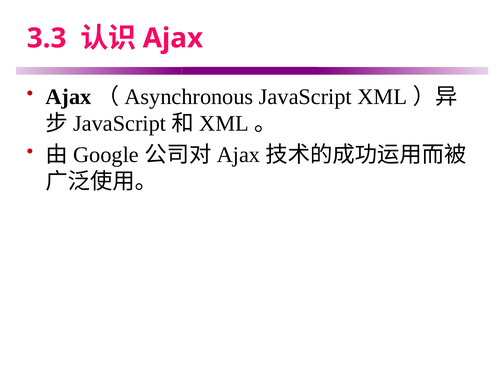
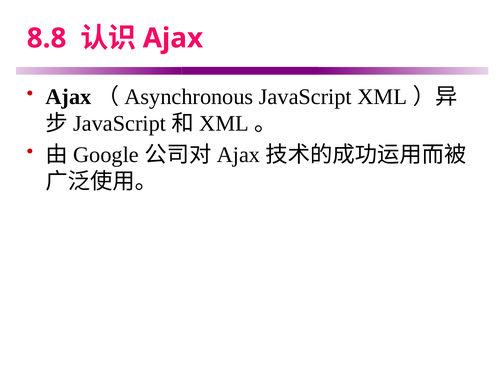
3.3: 3.3 -> 8.8 (47, 38)
